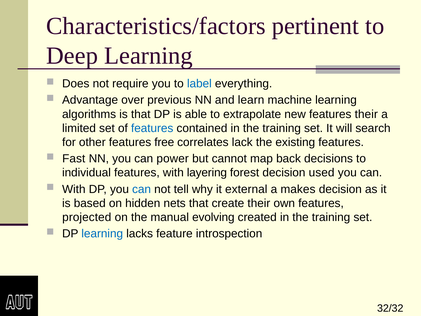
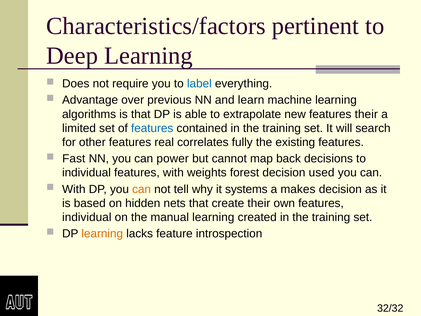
free: free -> real (164, 142)
lack: lack -> fully (242, 142)
layering: layering -> weights (207, 173)
can colour: blue -> orange (142, 189)
external: external -> systems (246, 189)
projected: projected -> individual (87, 217)
manual evolving: evolving -> learning (213, 217)
learning colour: blue -> orange (102, 234)
